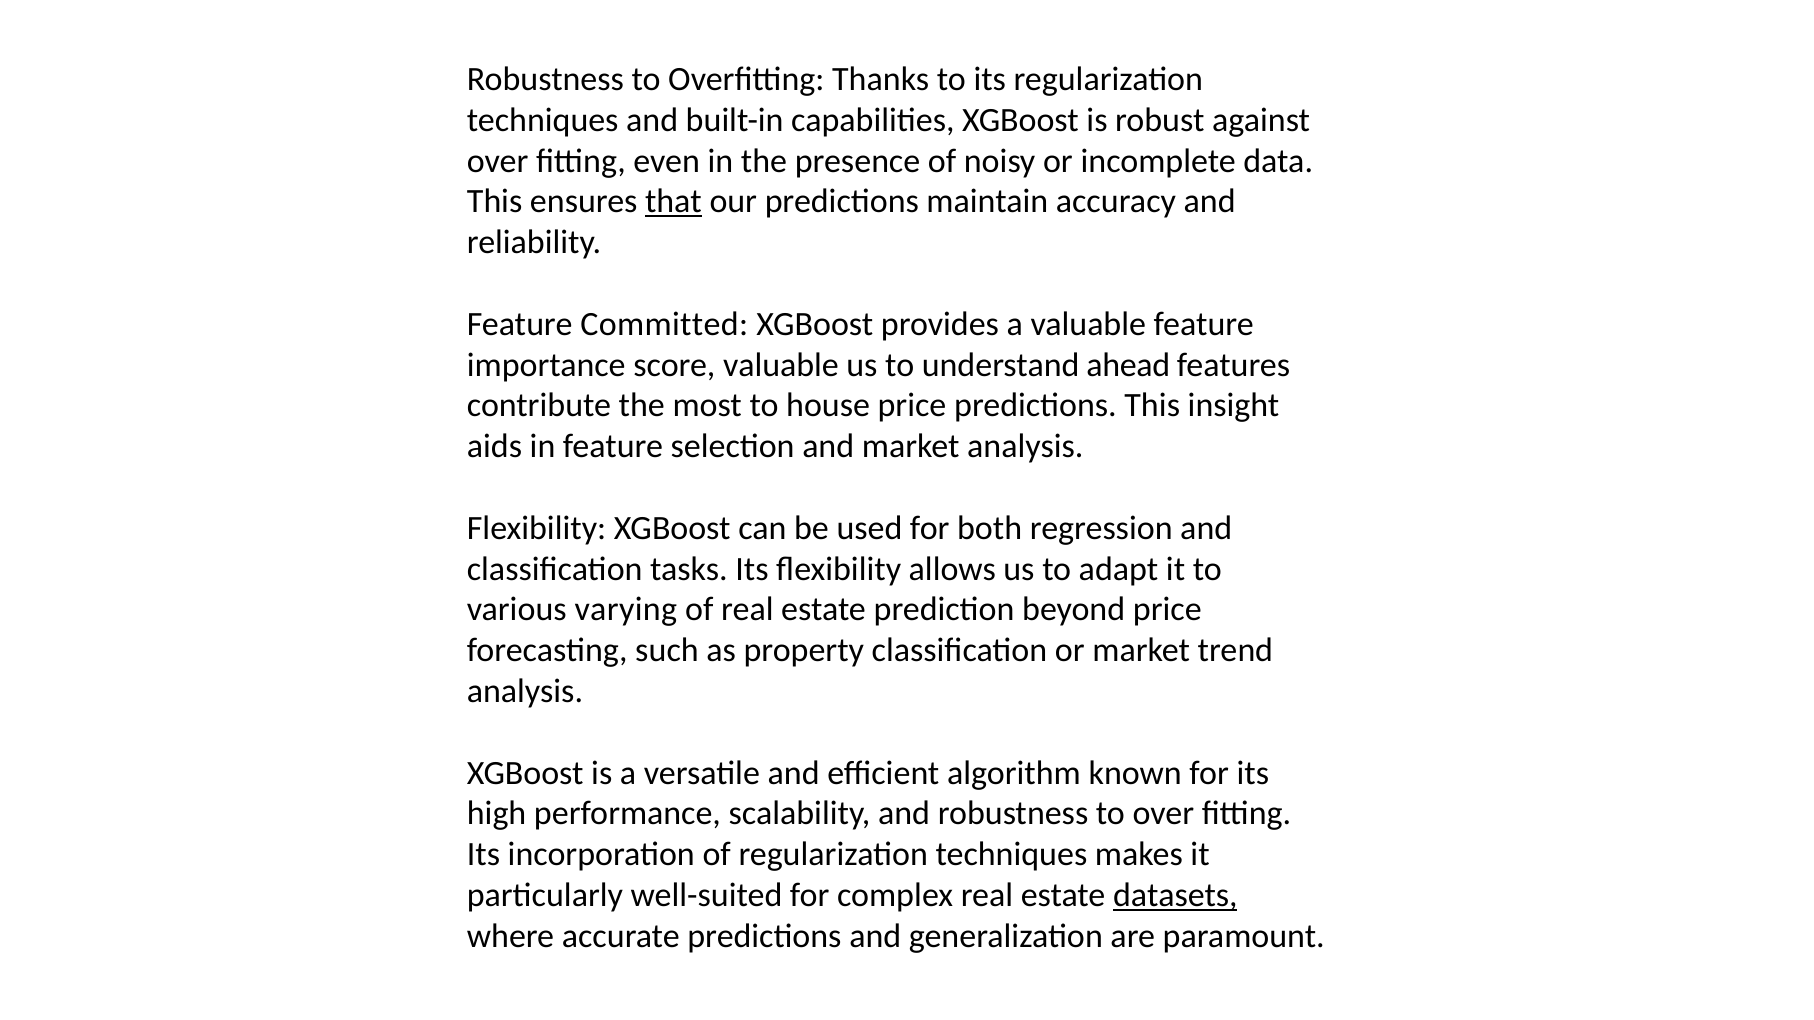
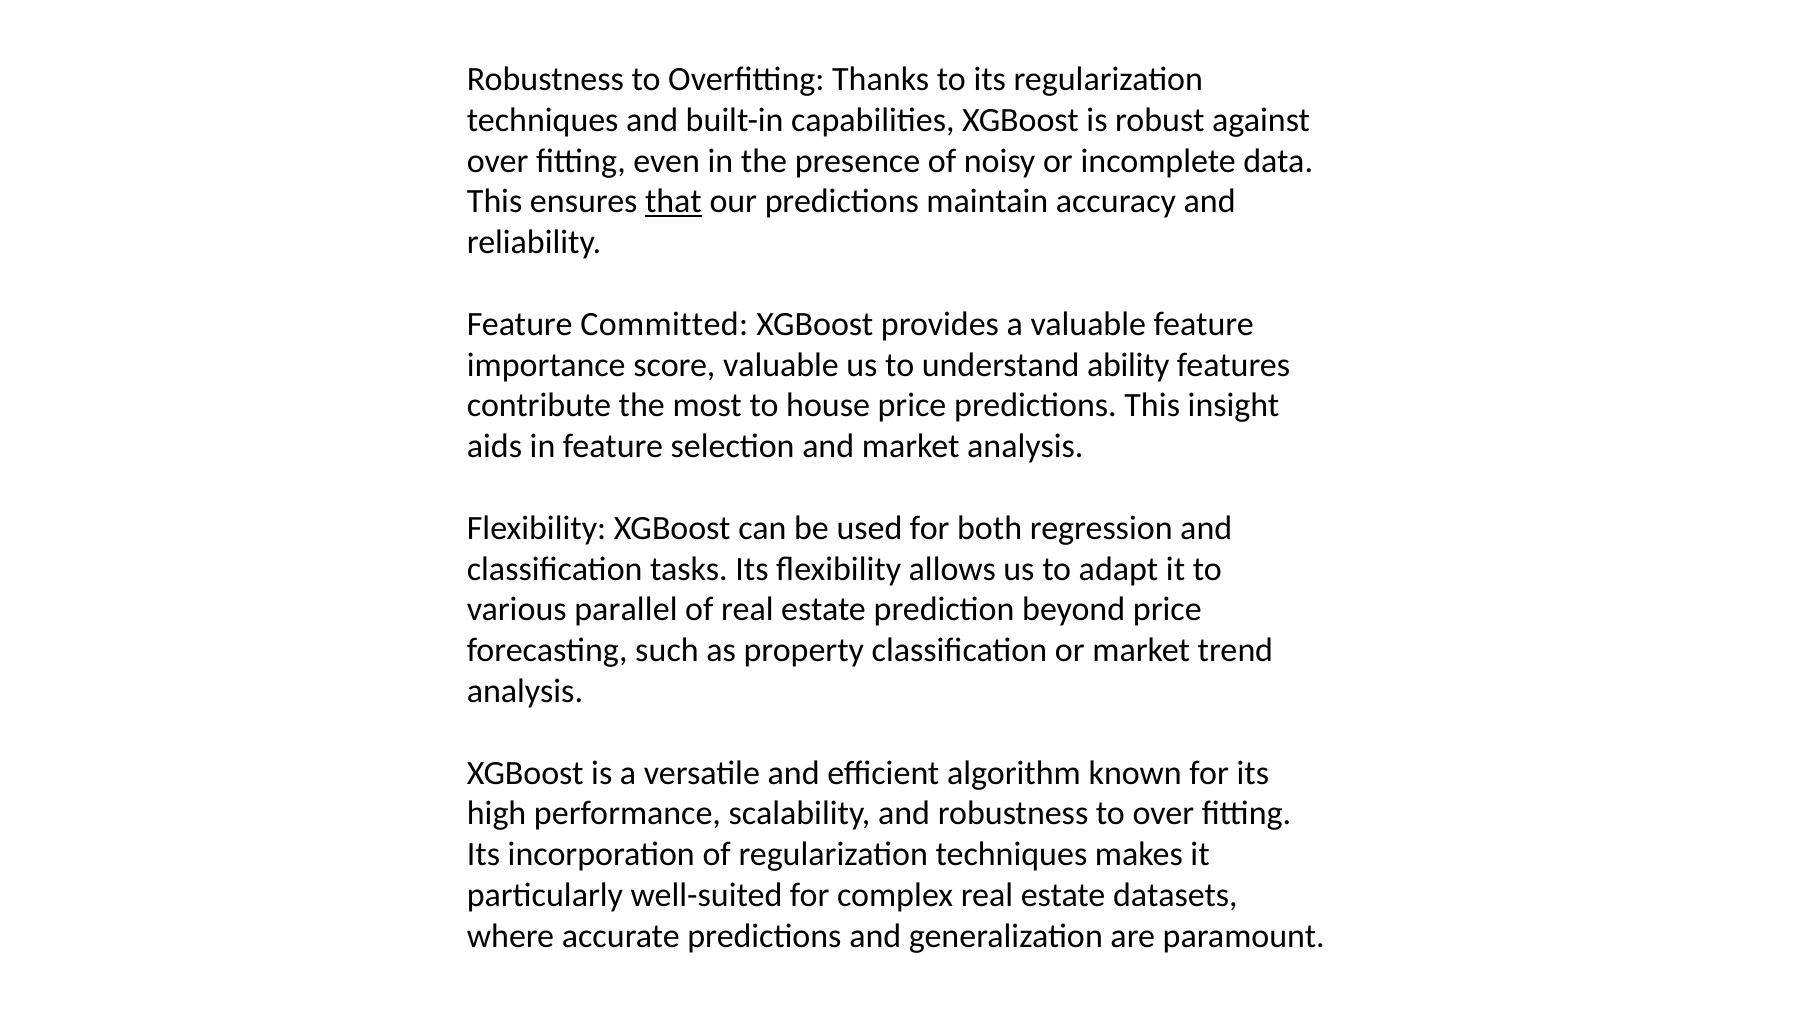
ahead: ahead -> ability (1128, 365)
varying: varying -> parallel (626, 610)
datasets underline: present -> none (1175, 896)
